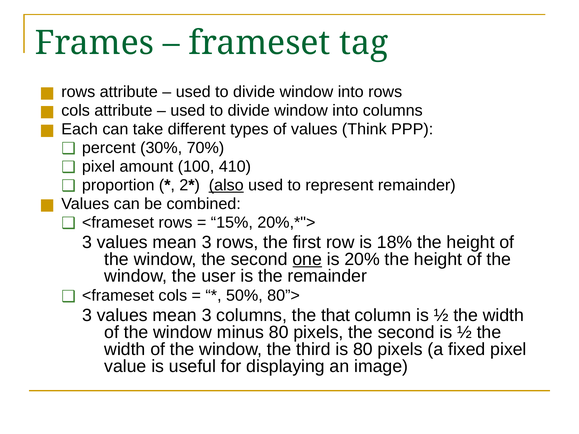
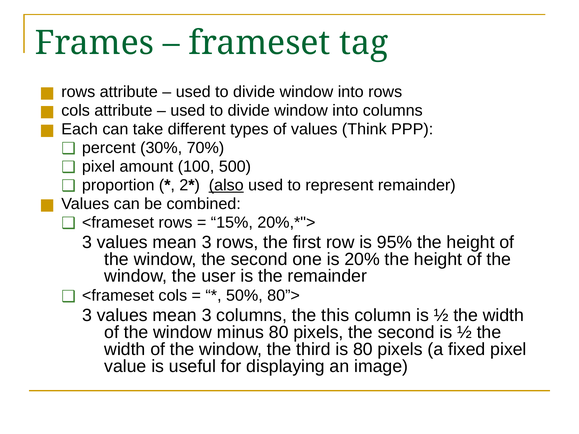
410: 410 -> 500 (235, 167)
18%: 18% -> 95% (395, 242)
one underline: present -> none (307, 259)
that: that -> this (335, 315)
